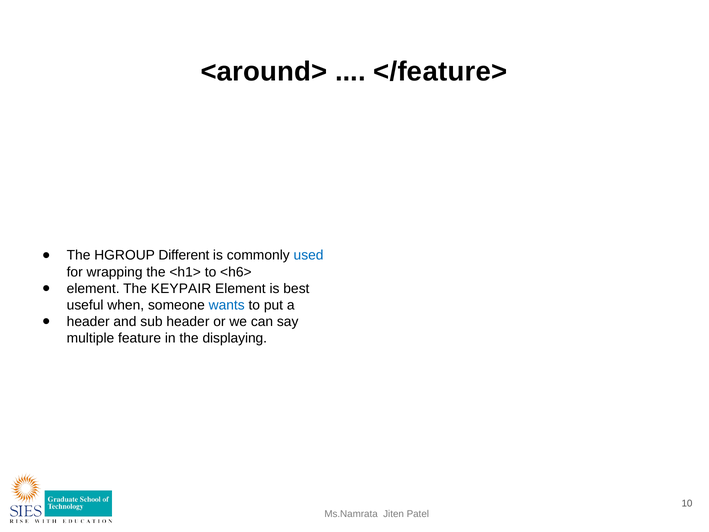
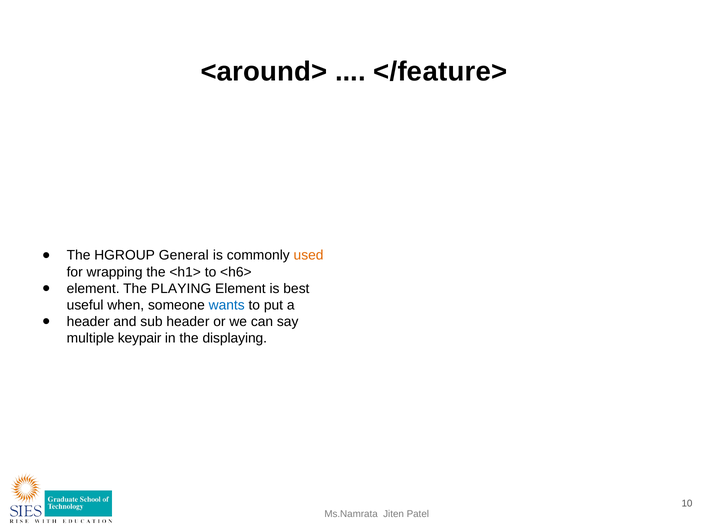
Different: Different -> General (184, 255)
used colour: blue -> orange (309, 255)
KEYPAIR: KEYPAIR -> PLAYING (181, 288)
feature: feature -> keypair (140, 338)
